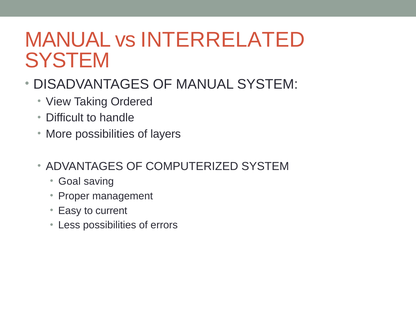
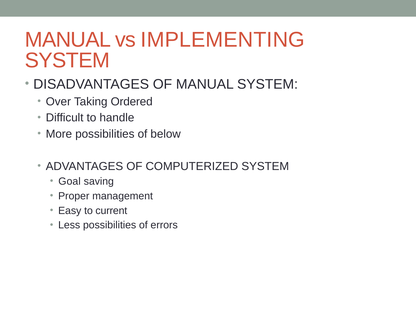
INTERRELATED: INTERRELATED -> IMPLEMENTING (223, 40)
View: View -> Over (58, 102)
layers: layers -> below (166, 134)
